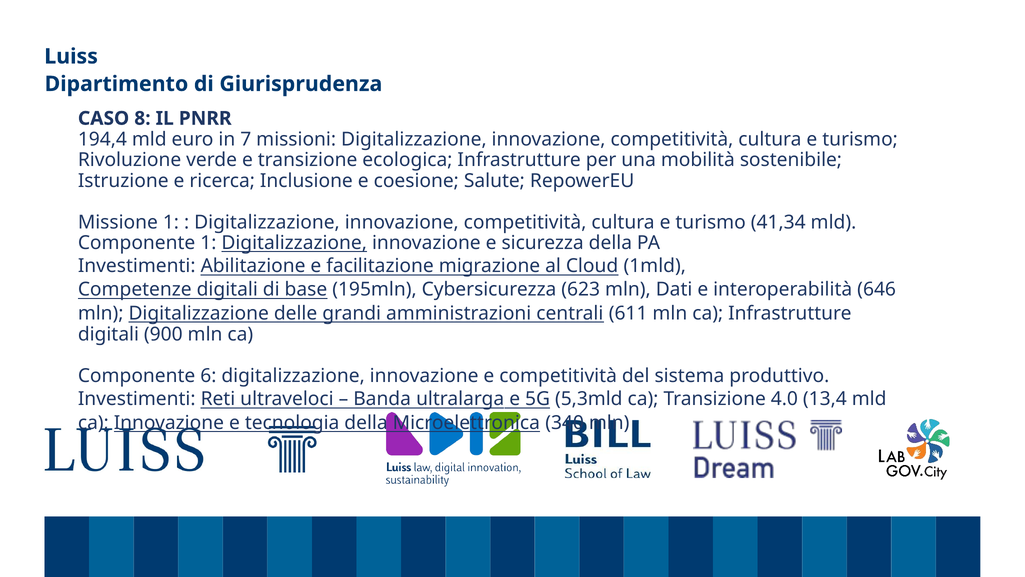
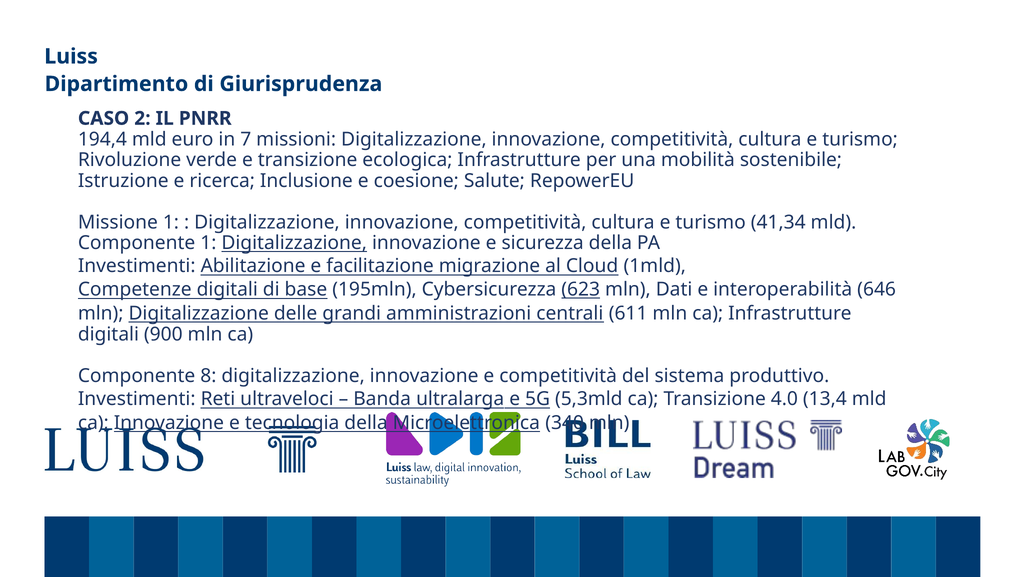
8: 8 -> 2 (142, 118)
623 underline: none -> present (581, 289)
6: 6 -> 8 (208, 376)
